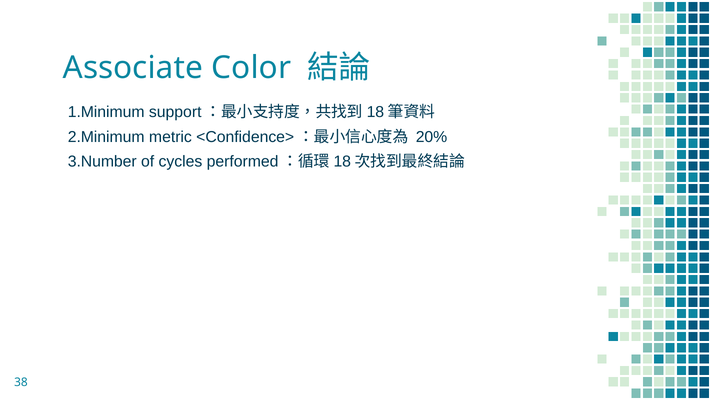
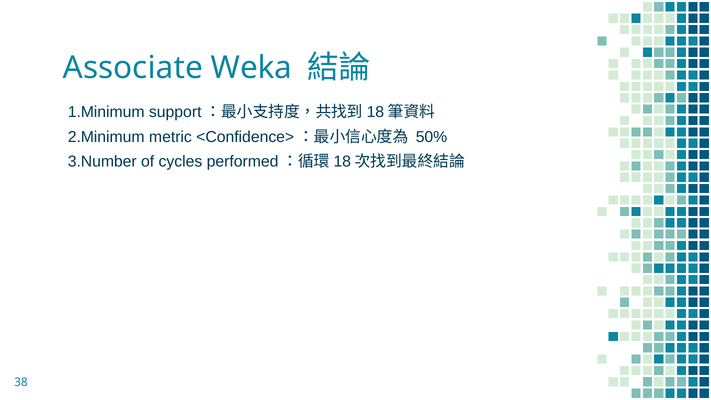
Color: Color -> Weka (251, 68)
20%: 20% -> 50% (432, 137)
